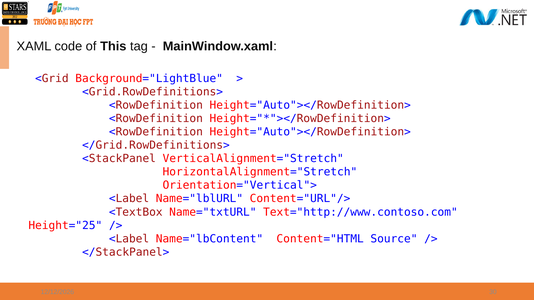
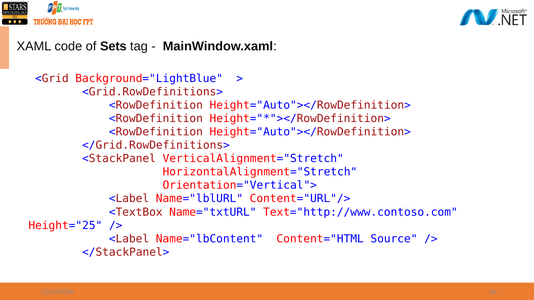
This: This -> Sets (113, 46)
